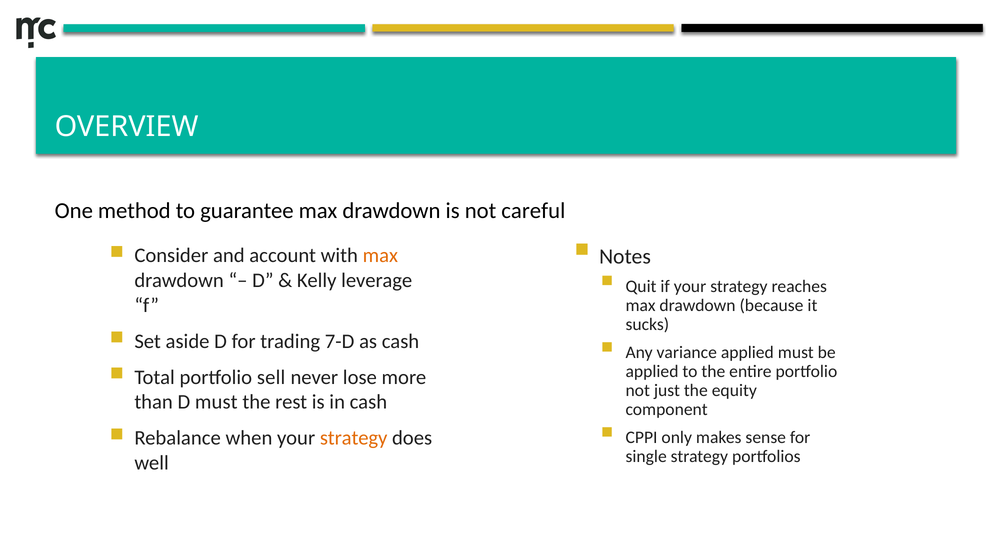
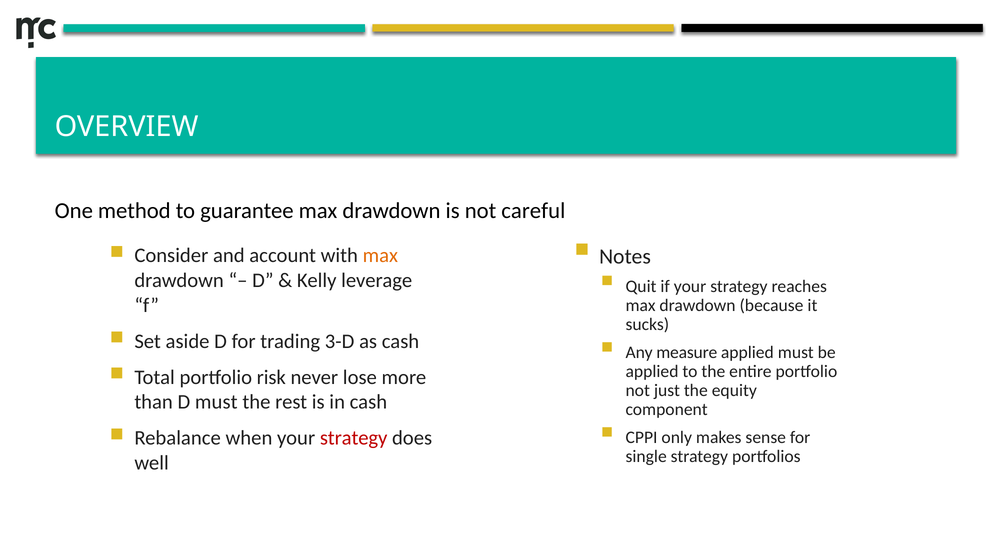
7-D: 7-D -> 3-D (340, 341)
variance: variance -> measure (687, 352)
sell: sell -> risk (271, 377)
strategy colour: orange -> red (354, 438)
